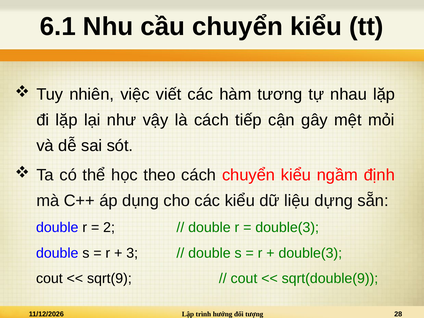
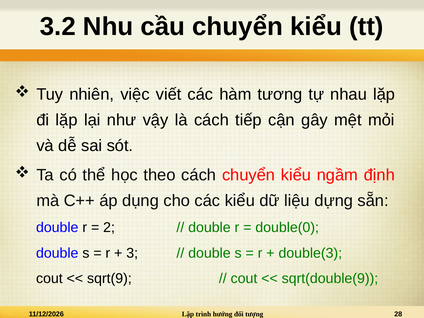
6.1: 6.1 -> 3.2 (58, 27)
double(3: double(3 -> double(0 (287, 228)
